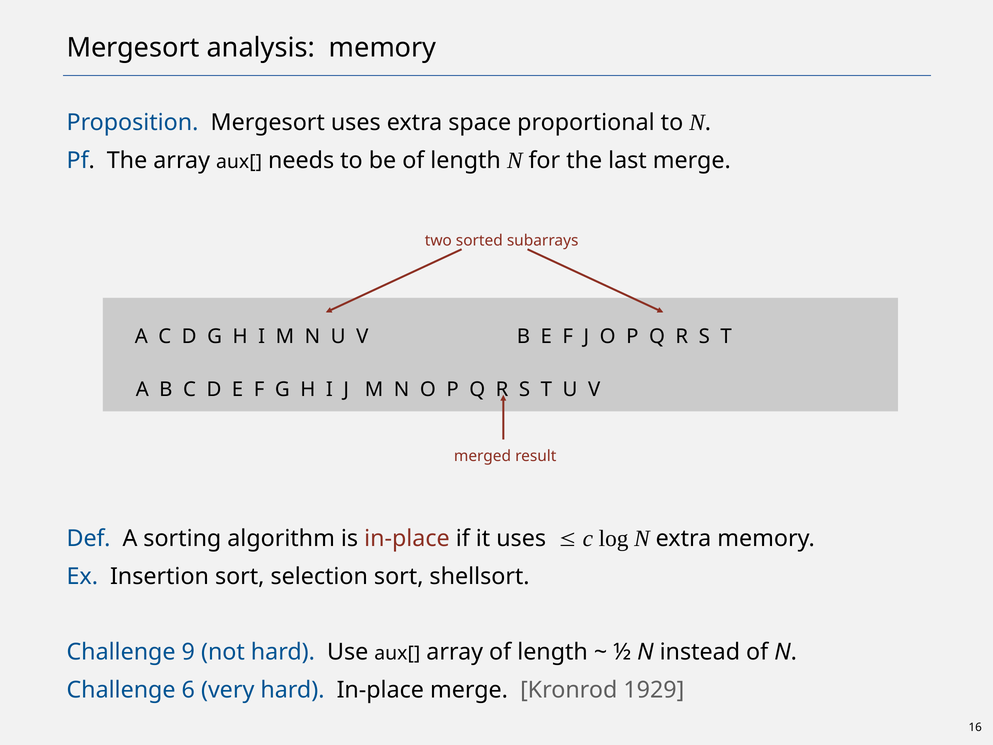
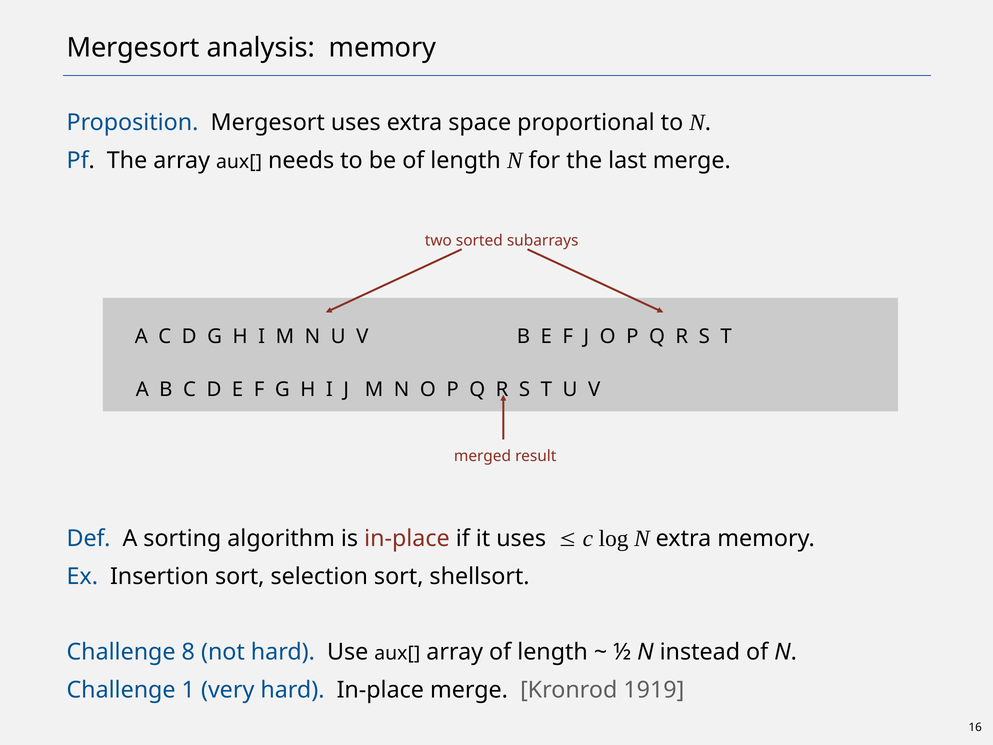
9: 9 -> 8 (188, 652)
6: 6 -> 1 (188, 690)
1929: 1929 -> 1919 (654, 690)
